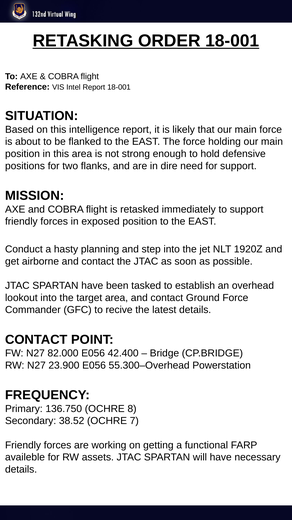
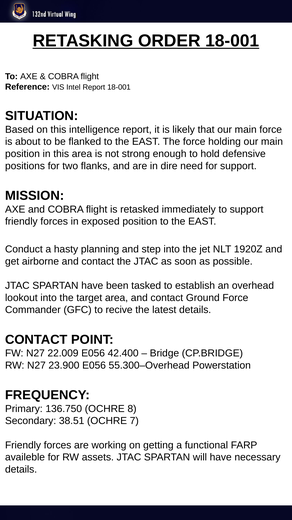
82.000: 82.000 -> 22.009 (63, 353)
38.52: 38.52 -> 38.51 (72, 420)
